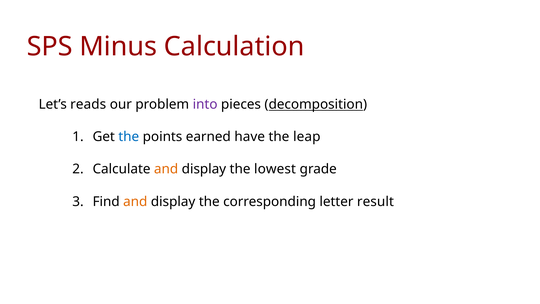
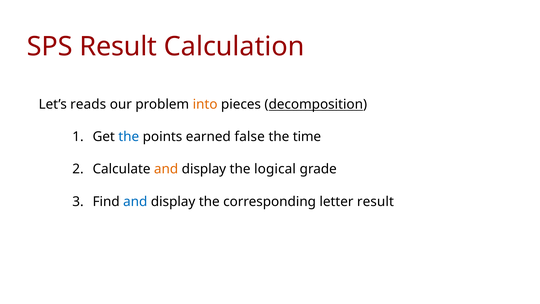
SPS Minus: Minus -> Result (118, 47)
into colour: purple -> orange (205, 104)
have: have -> false (250, 137)
leap: leap -> time (307, 137)
lowest: lowest -> logical (275, 169)
and colour: orange -> blue (135, 201)
